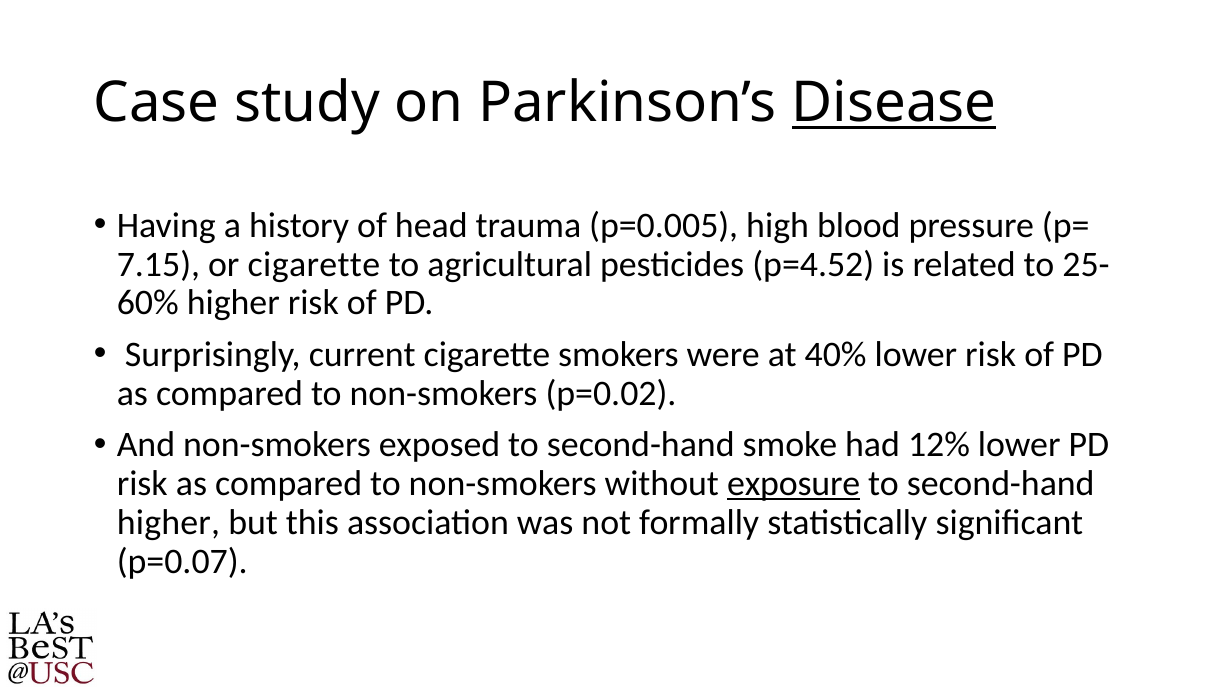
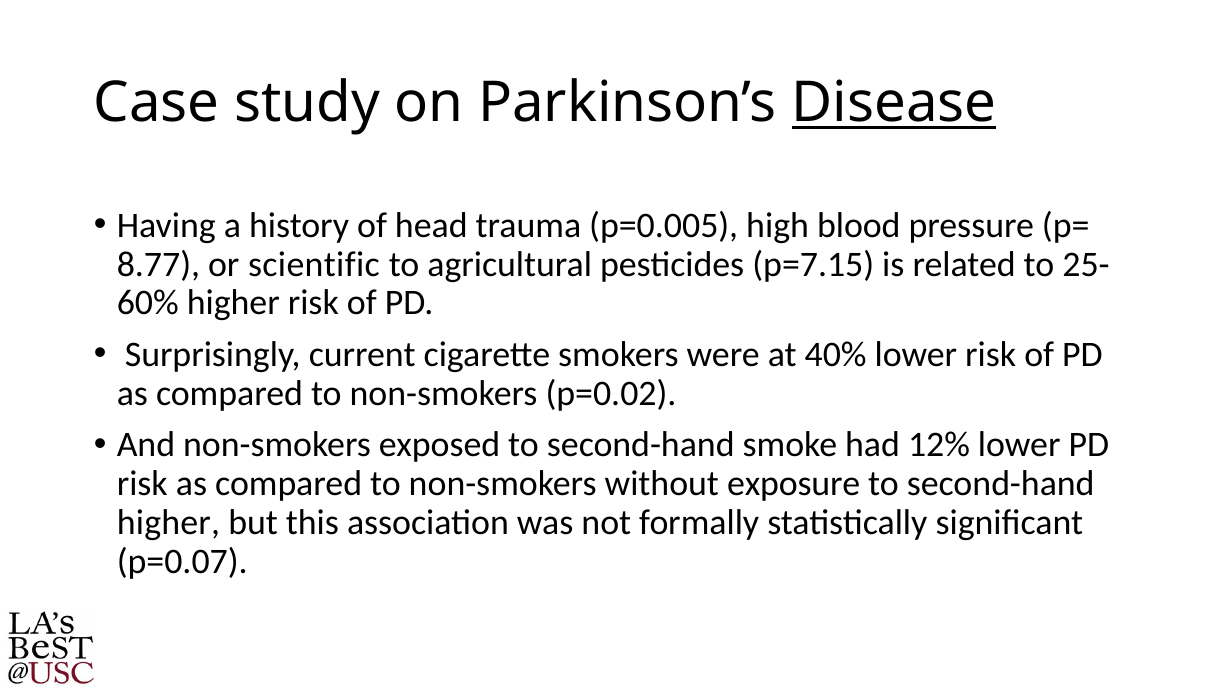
7.15: 7.15 -> 8.77 (158, 264)
or cigarette: cigarette -> scientific (314, 264)
p=4.52: p=4.52 -> p=7.15 (813, 264)
exposure underline: present -> none (794, 484)
